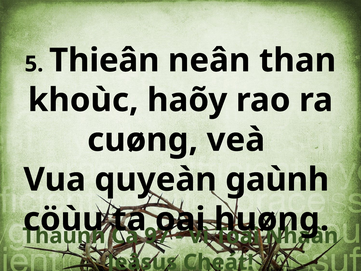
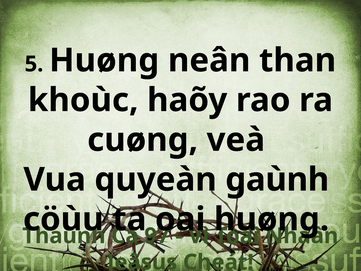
5 Thieân: Thieân -> Huøng (104, 60)
